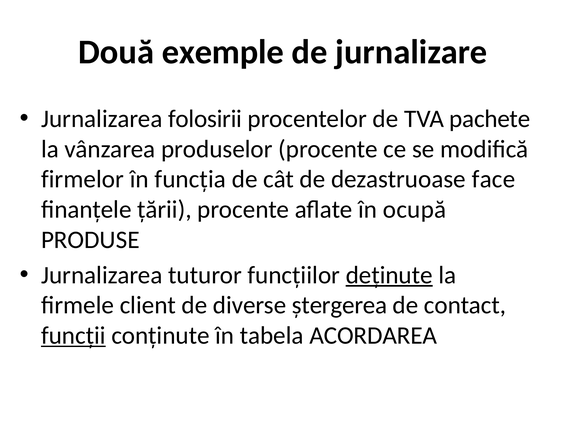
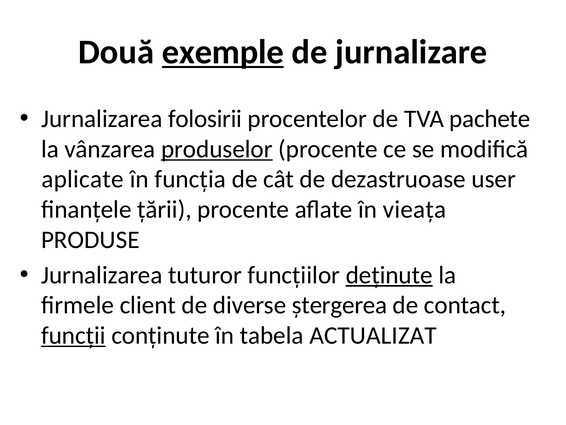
exemple underline: none -> present (223, 52)
produselor underline: none -> present (217, 149)
firmelor: firmelor -> aplicate (82, 179)
face: face -> user (494, 179)
ocupă: ocupă -> vieața (415, 209)
ACORDAREA: ACORDAREA -> ACTUALIZAT (373, 335)
